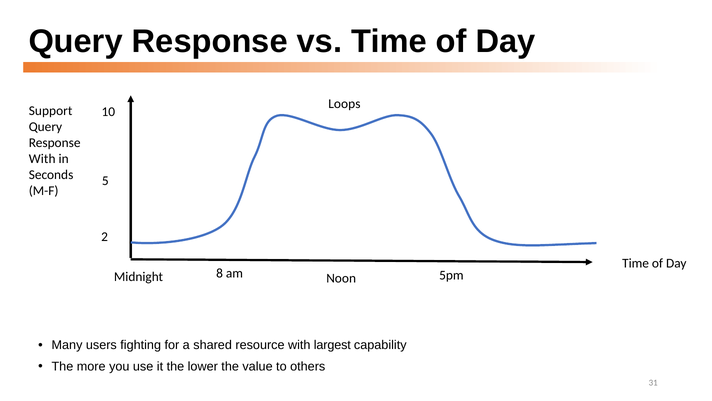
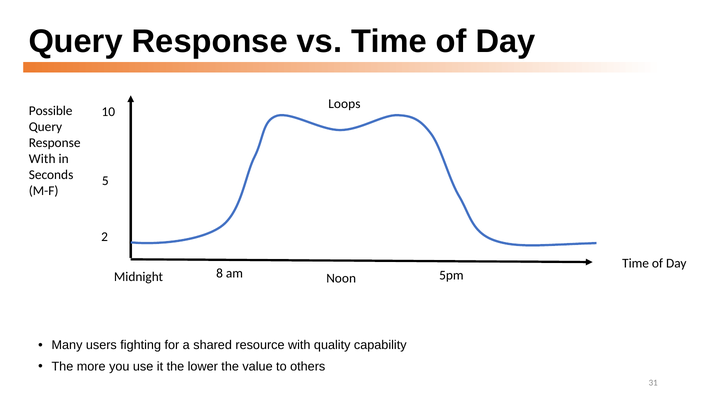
Support: Support -> Possible (51, 111)
largest: largest -> quality (332, 345)
